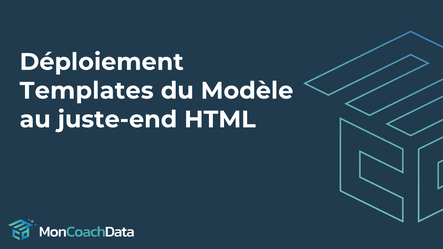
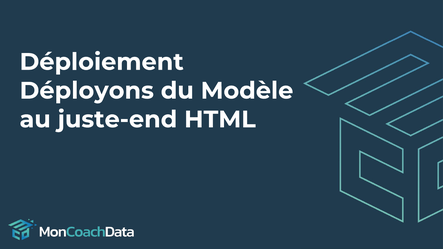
Templates: Templates -> Déployons (87, 91)
